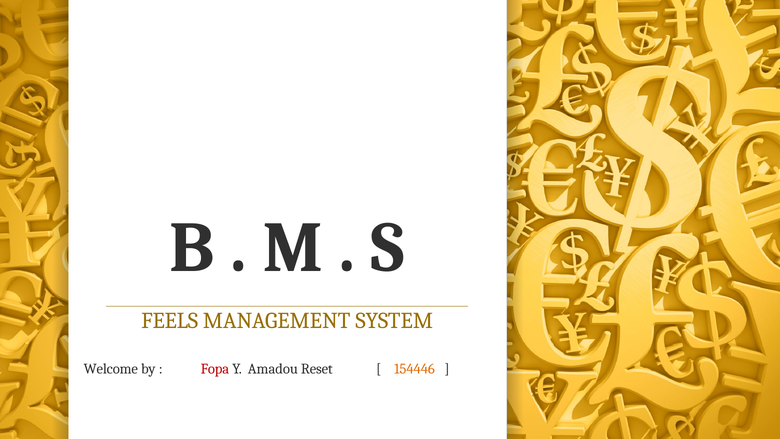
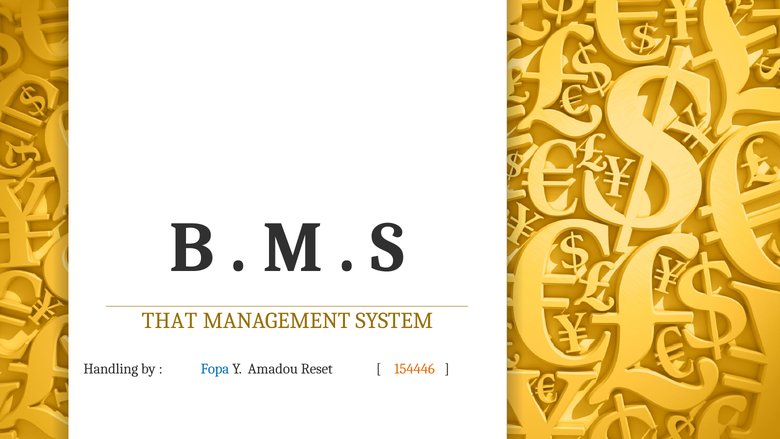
FEELS: FEELS -> THAT (169, 321)
Welcome: Welcome -> Handling (111, 369)
Fopa colour: red -> blue (215, 369)
